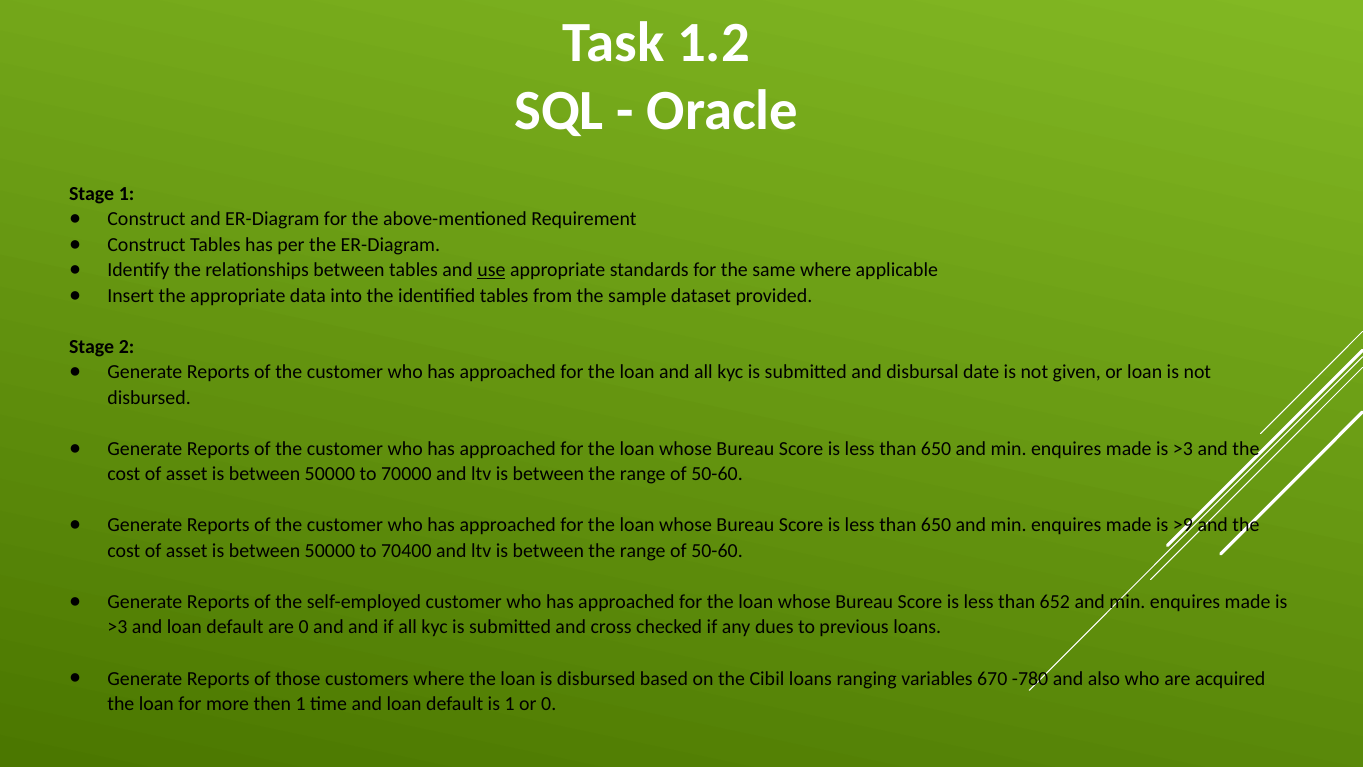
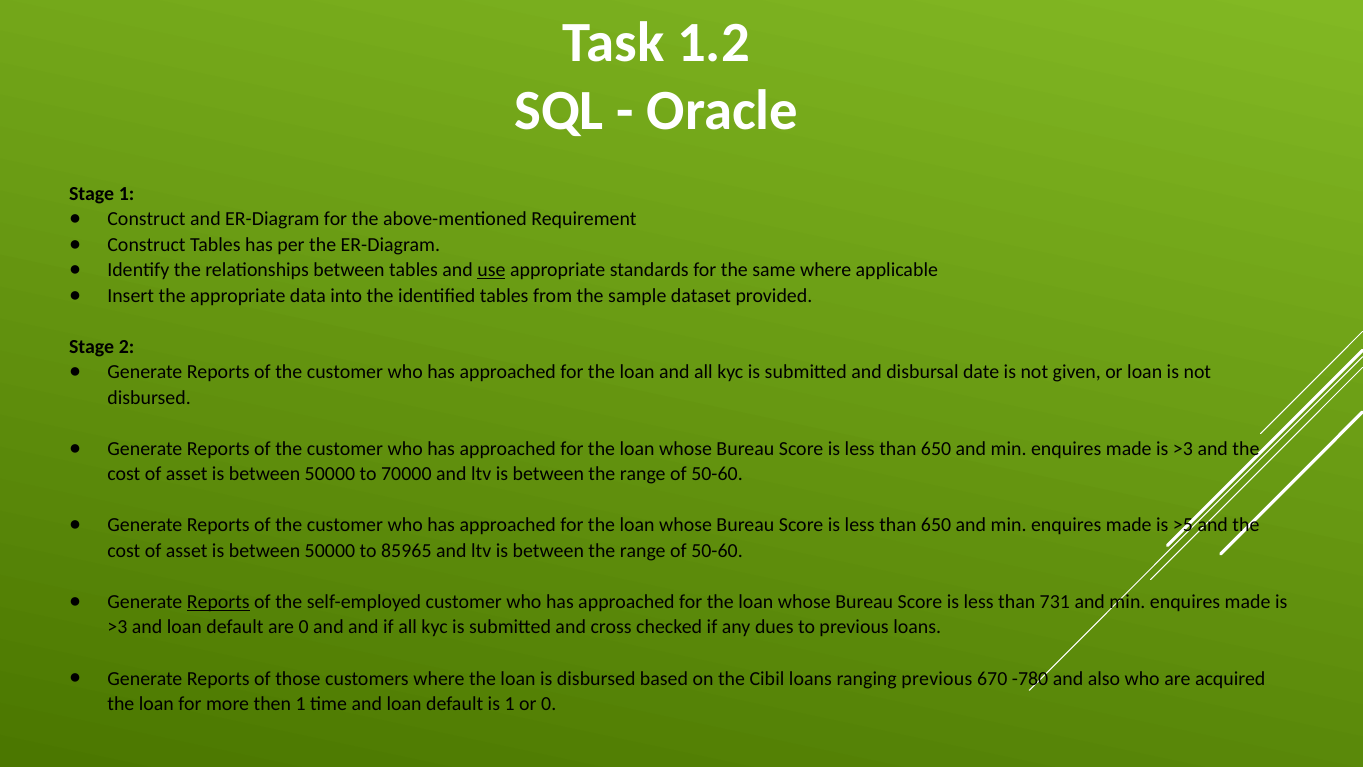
>9: >9 -> >5 (1183, 525)
70400: 70400 -> 85965 (406, 551)
Reports underline: none -> present (218, 602)
652: 652 -> 731 (1055, 602)
ranging variables: variables -> previous (937, 678)
